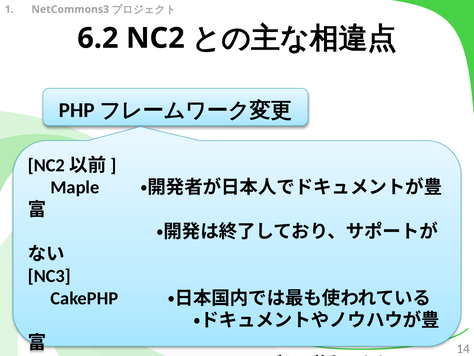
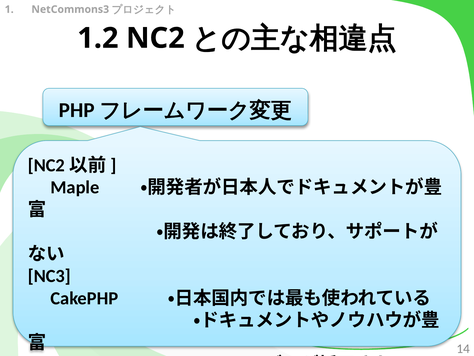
6.2: 6.2 -> 1.2 (98, 38)
